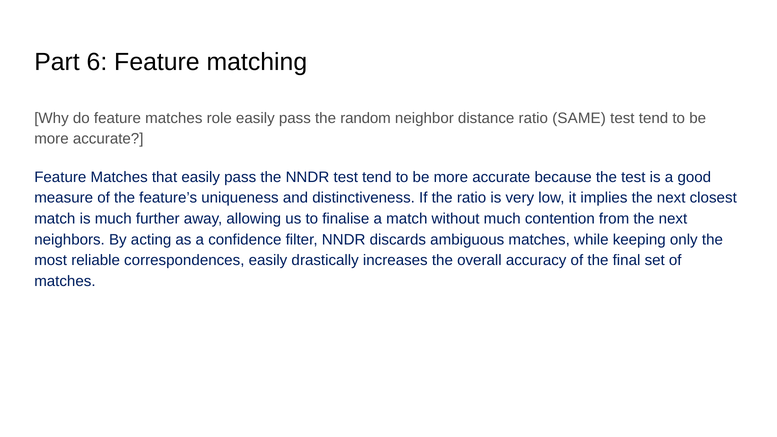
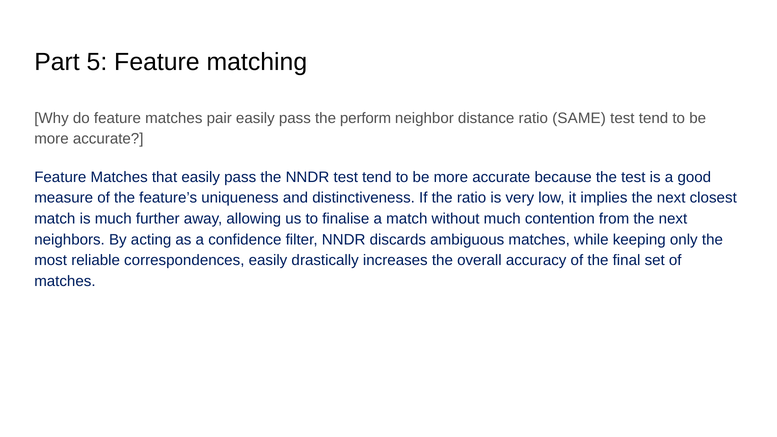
6: 6 -> 5 (97, 62)
role: role -> pair (219, 118)
random: random -> perform (366, 118)
